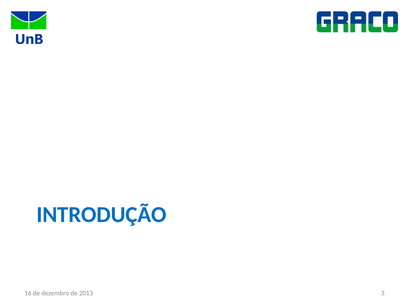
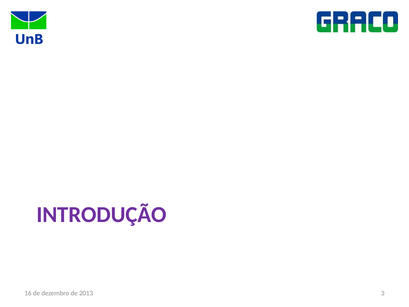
INTRODUÇÃO colour: blue -> purple (101, 214)
